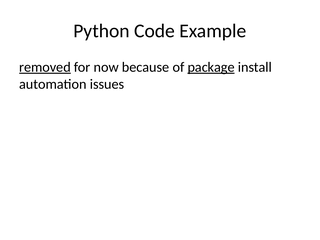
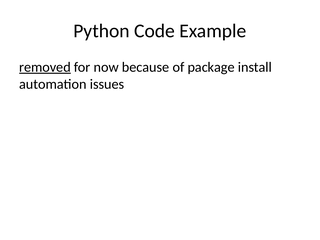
package underline: present -> none (211, 67)
